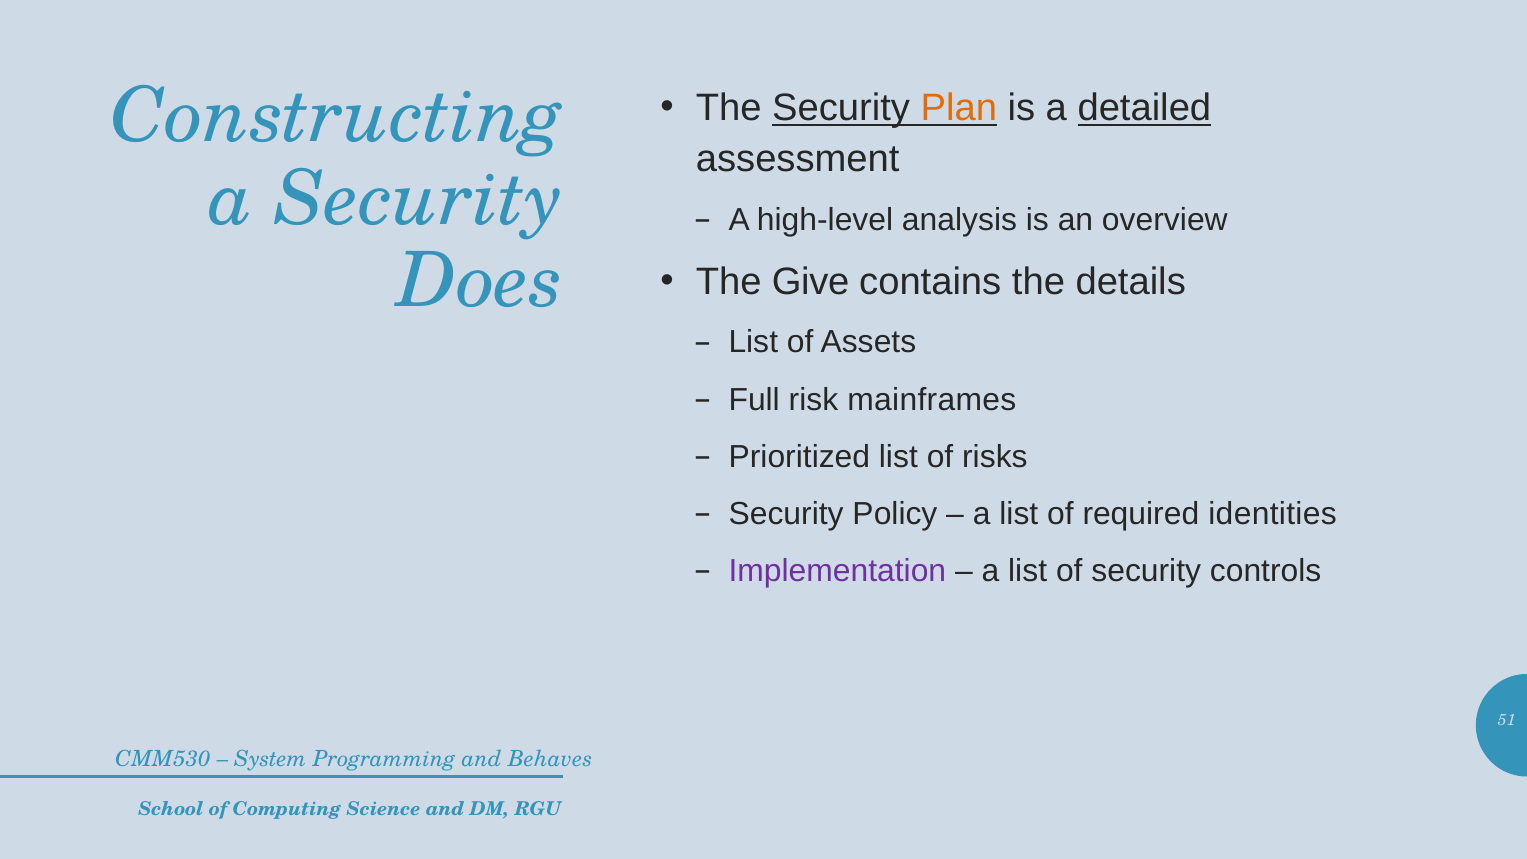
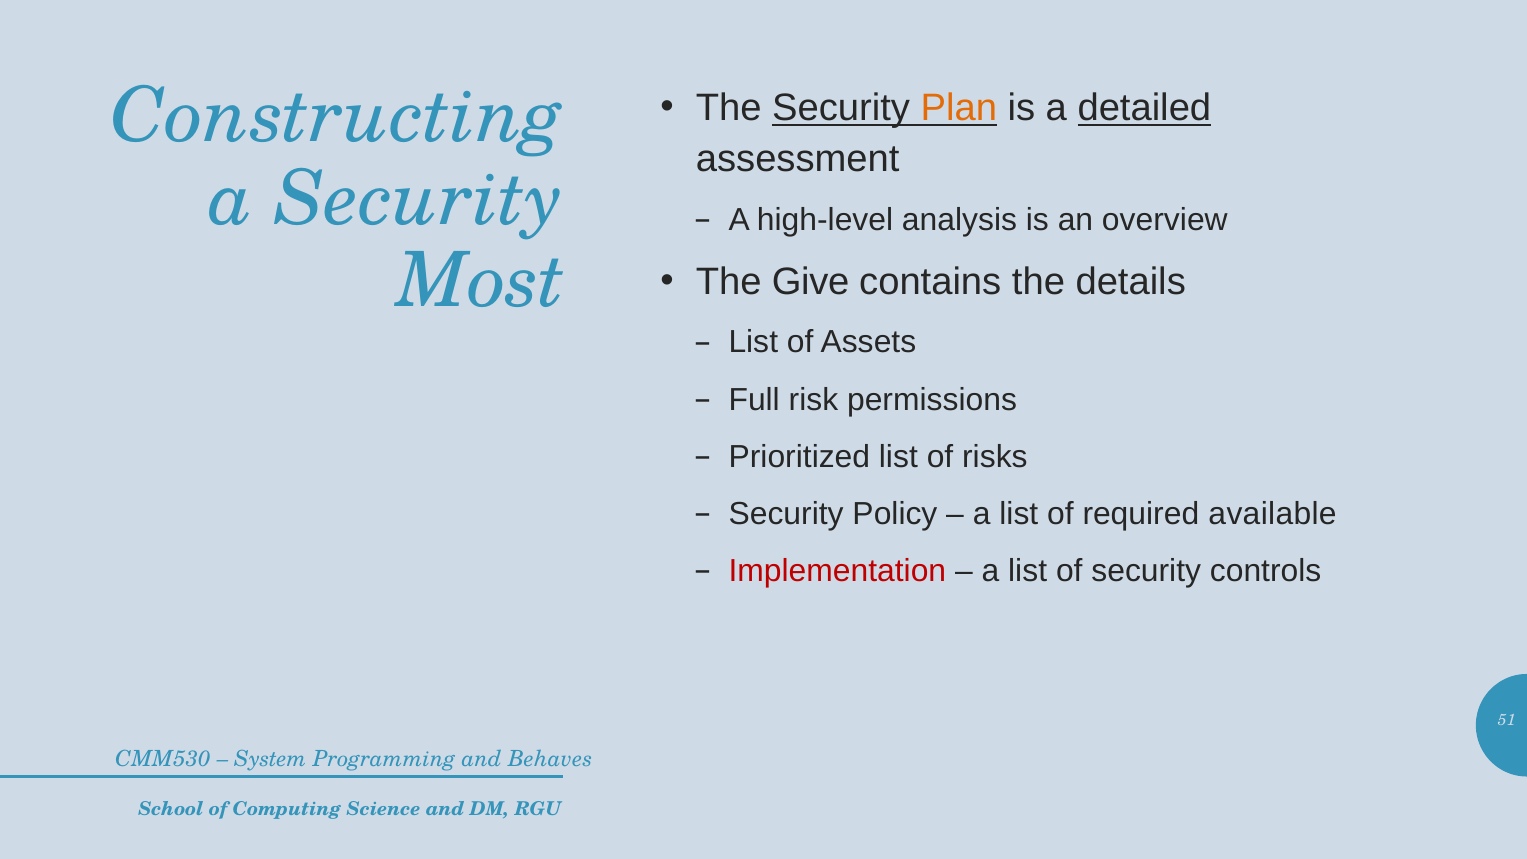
Does: Does -> Most (481, 282)
mainframes: mainframes -> permissions (932, 400)
identities: identities -> available (1273, 514)
Implementation colour: purple -> red (837, 571)
